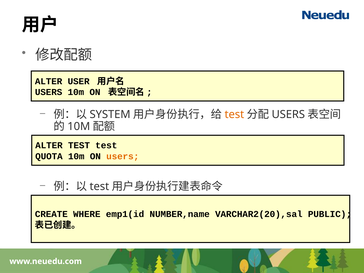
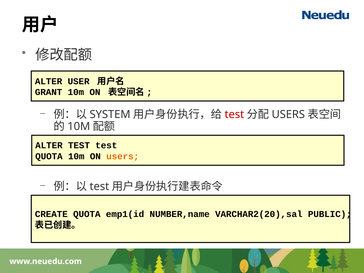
USERS: USERS -> GRANT (49, 92)
test colour: orange -> red (234, 114)
CREATE WHERE: WHERE -> QUOTA (87, 214)
